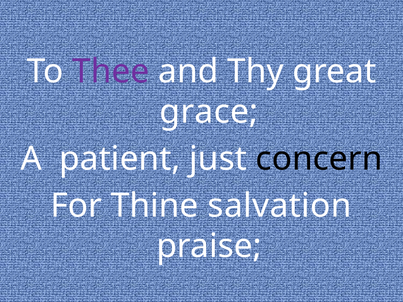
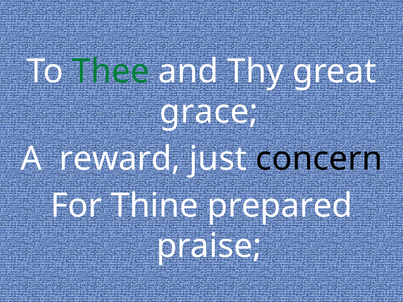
Thee colour: purple -> green (111, 72)
patient: patient -> reward (120, 159)
salvation: salvation -> prepared (280, 206)
